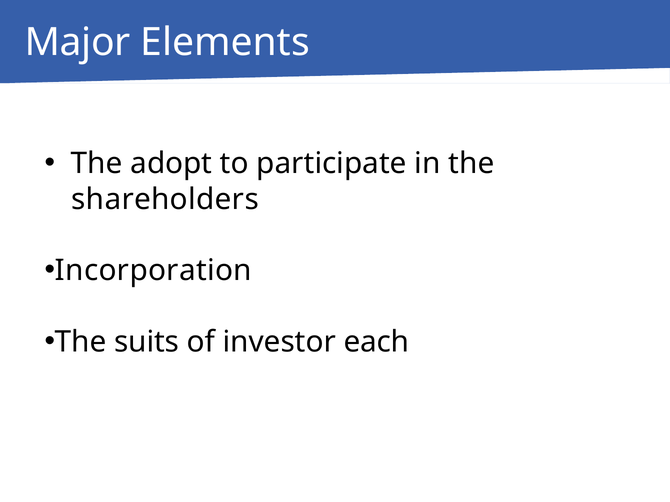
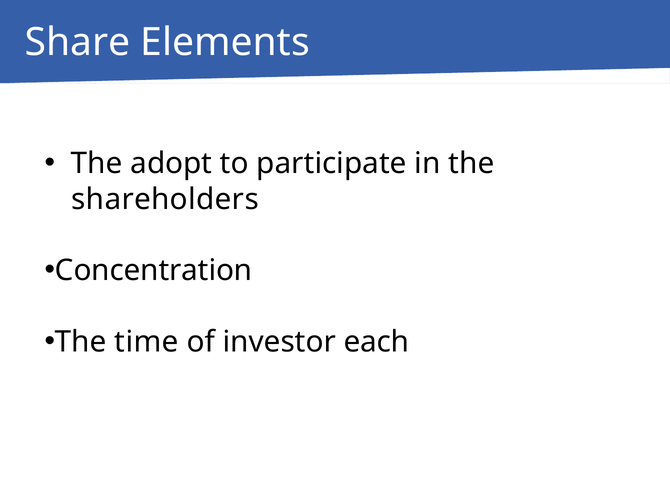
Major: Major -> Share (78, 42)
Incorporation: Incorporation -> Concentration (154, 271)
suits: suits -> time (146, 342)
